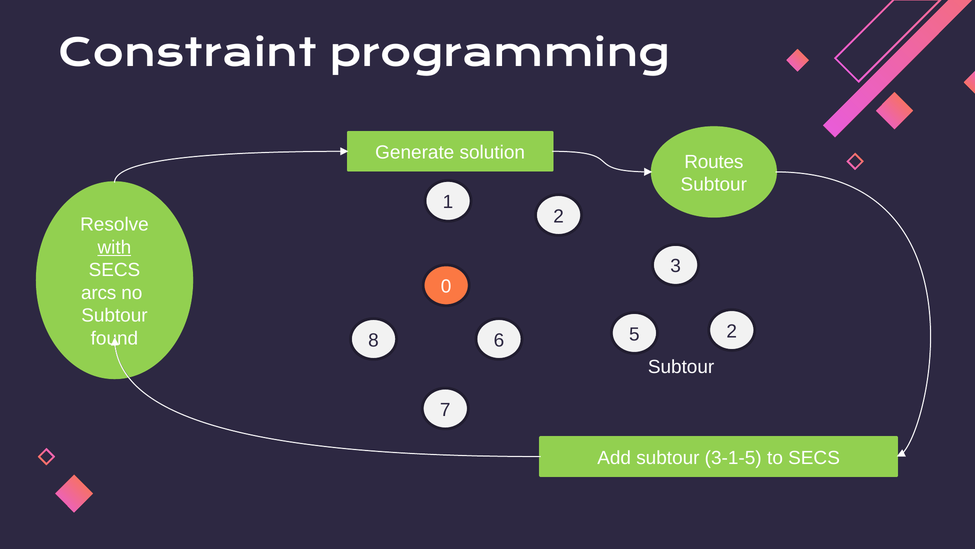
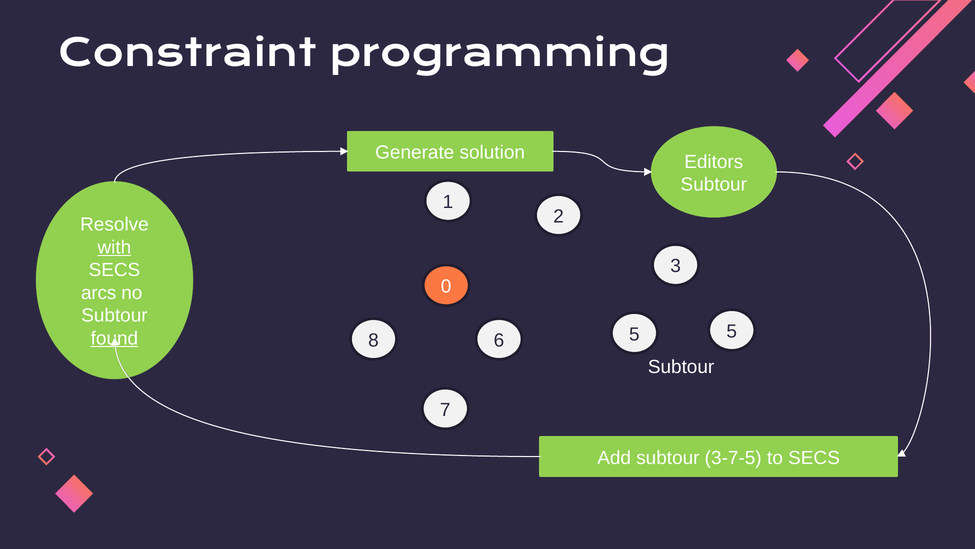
Routes: Routes -> Editors (714, 162)
5 2: 2 -> 5 (732, 331)
found underline: none -> present (114, 338)
3-1-5: 3-1-5 -> 3-7-5 (733, 457)
